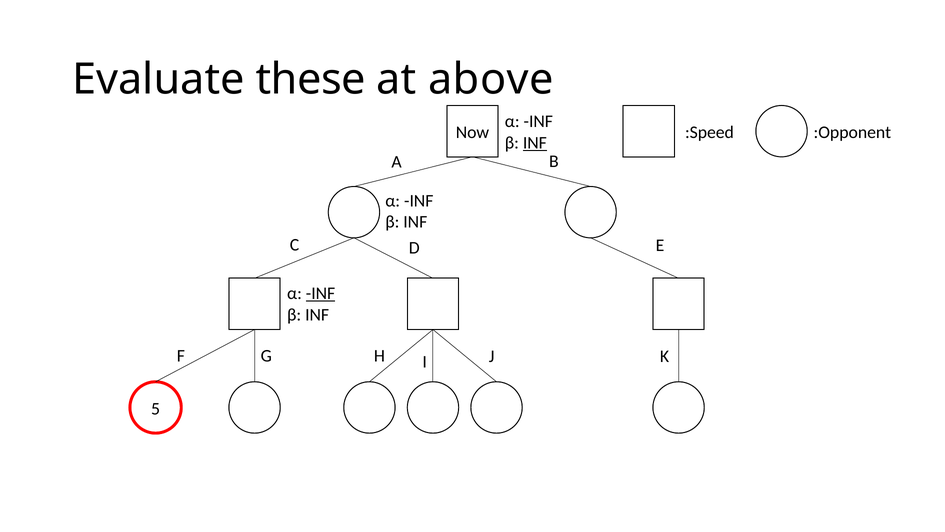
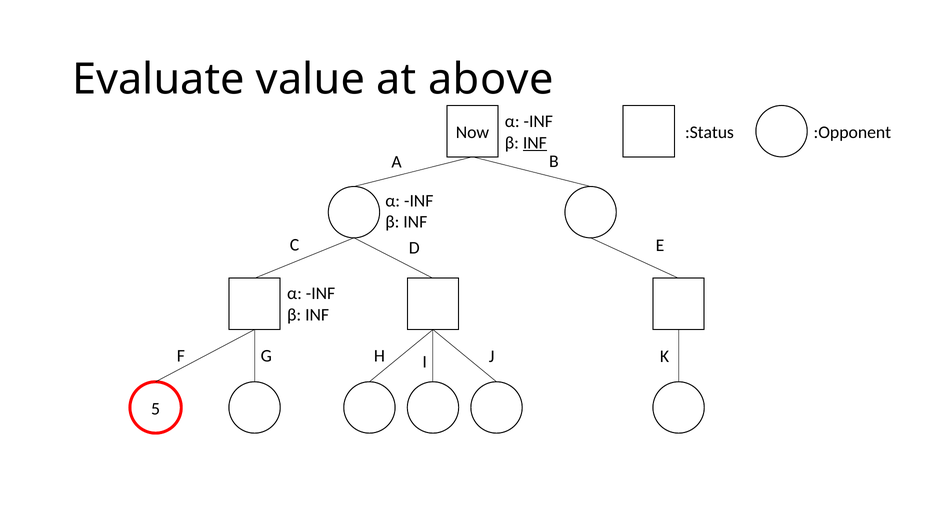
these: these -> value (310, 79)
:Speed: :Speed -> :Status (709, 132)
INF underline: present -> none (321, 293)
